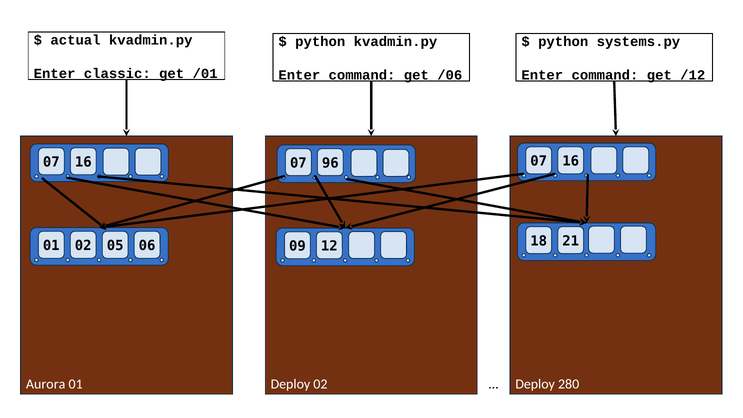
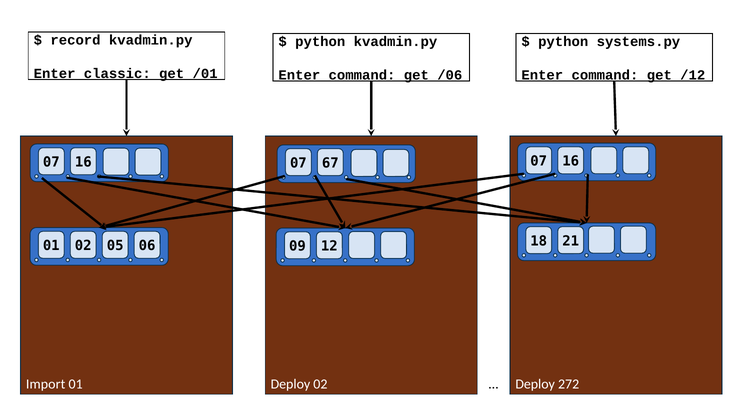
actual: actual -> record (76, 40)
96: 96 -> 67 (330, 163)
Aurora: Aurora -> Import (46, 384)
280: 280 -> 272 (569, 384)
